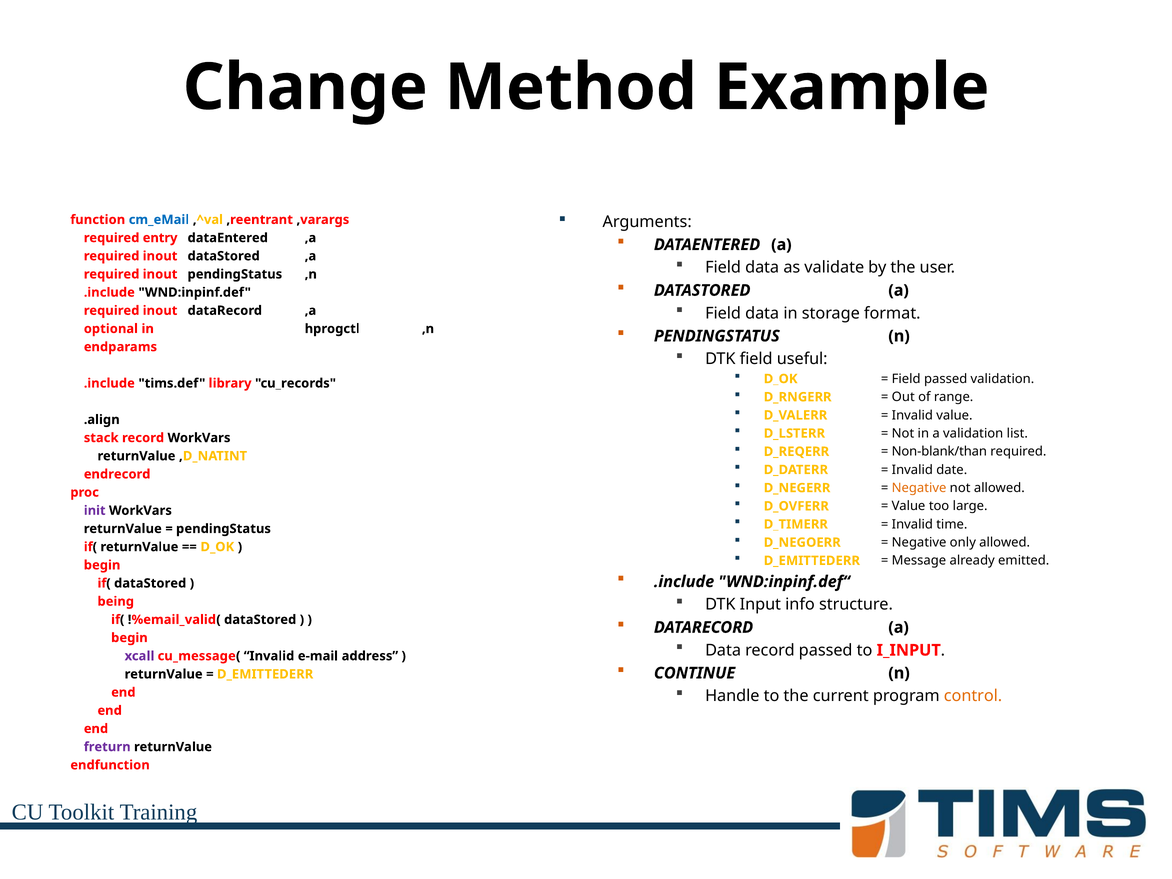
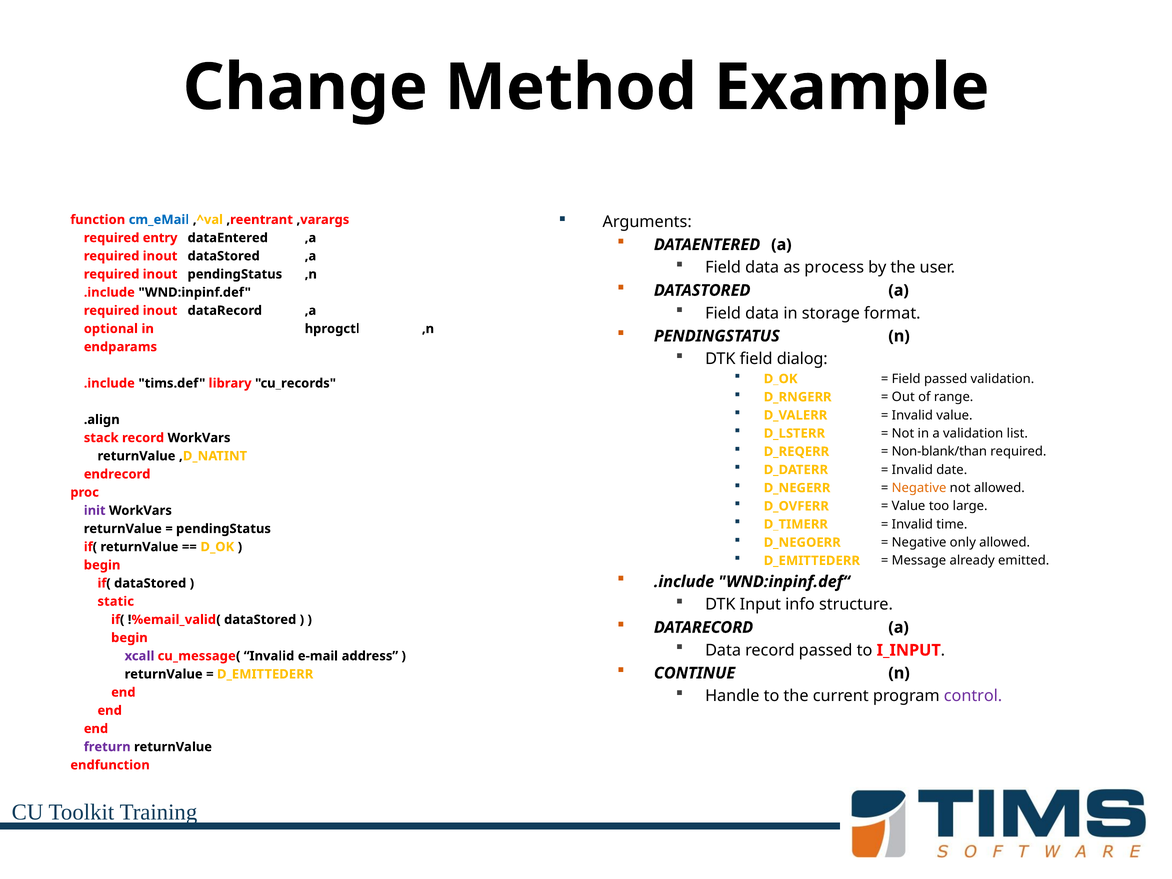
validate: validate -> process (834, 268)
useful: useful -> dialog (802, 359)
being: being -> static (116, 601)
control colour: orange -> purple (973, 696)
